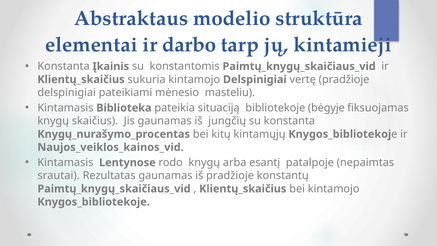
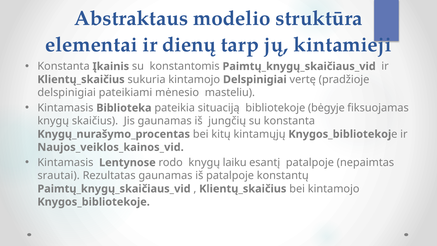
darbo: darbo -> dienų (189, 45)
arba: arba -> laiku (235, 162)
iš pradžioje: pradžioje -> patalpoje (230, 176)
